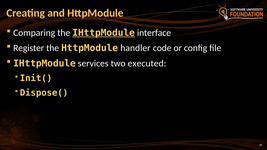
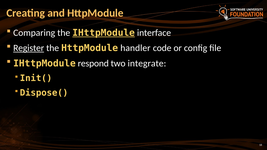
Register underline: none -> present (29, 48)
services: services -> respond (93, 63)
executed: executed -> integrate (147, 63)
